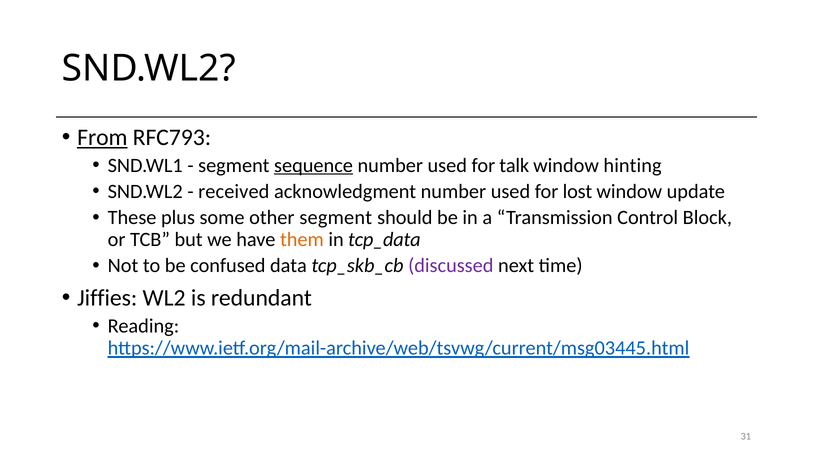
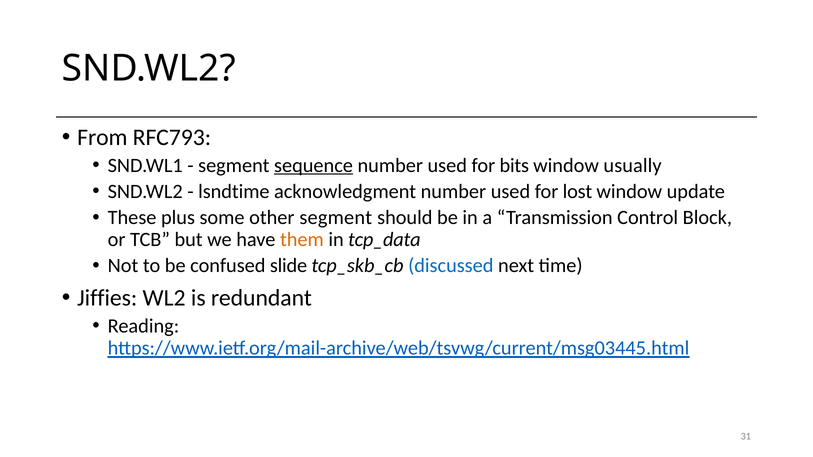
From underline: present -> none (102, 137)
talk: talk -> bits (514, 165)
hinting: hinting -> usually (633, 165)
received: received -> lsndtime (234, 192)
data: data -> slide (289, 266)
discussed colour: purple -> blue (451, 266)
